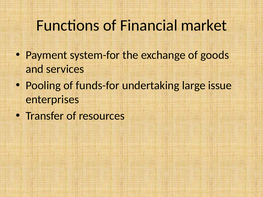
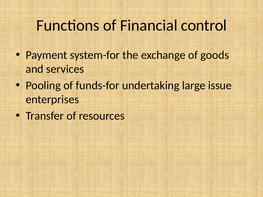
market: market -> control (204, 25)
